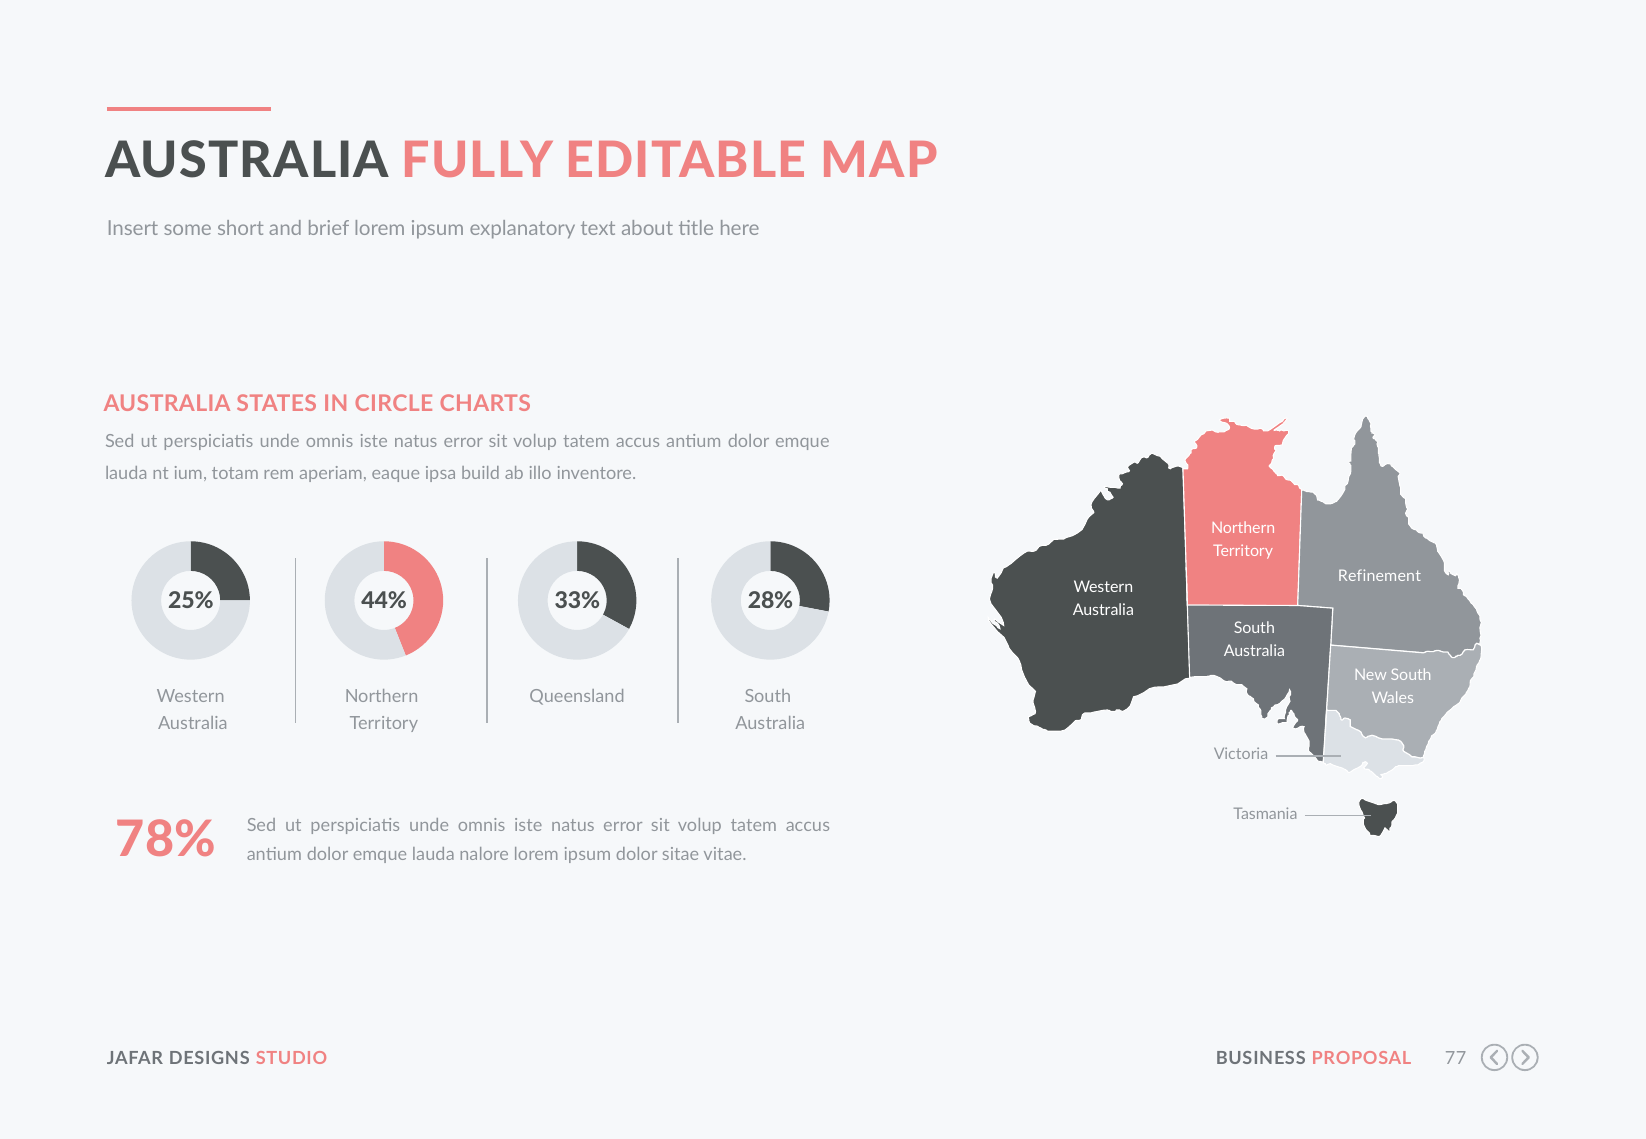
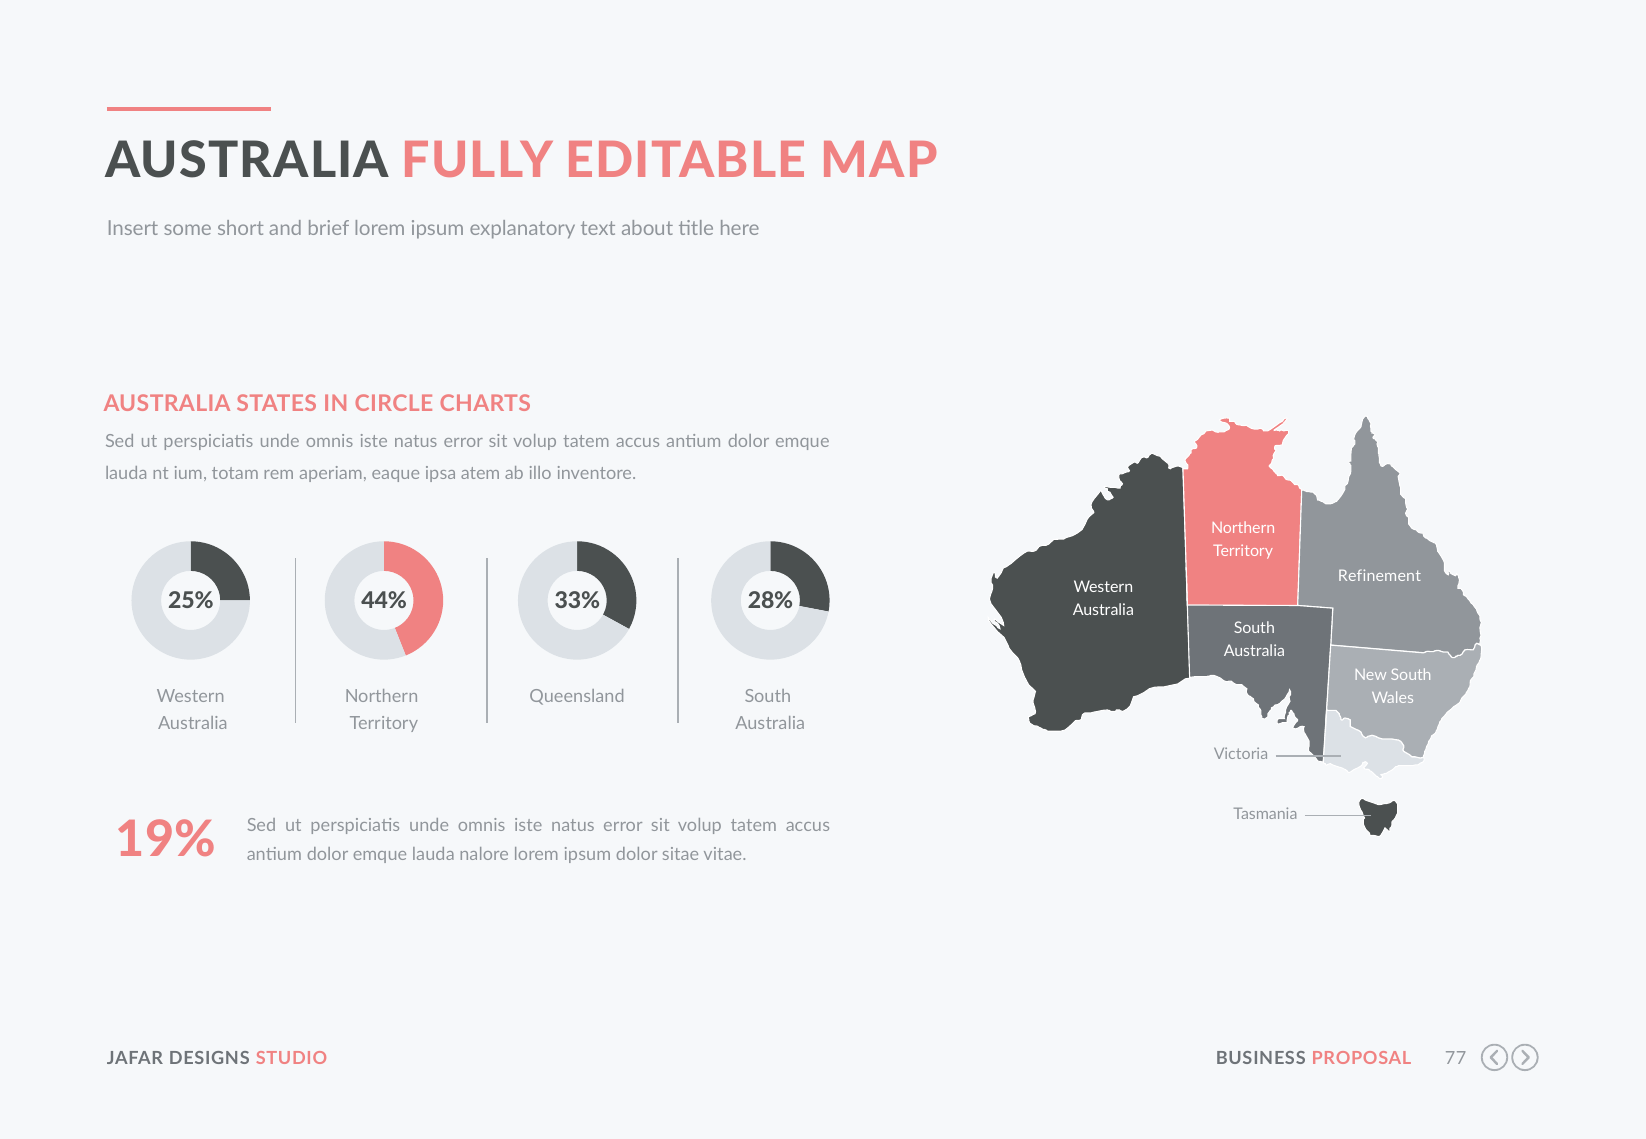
build: build -> atem (481, 473)
78%: 78% -> 19% (166, 840)
